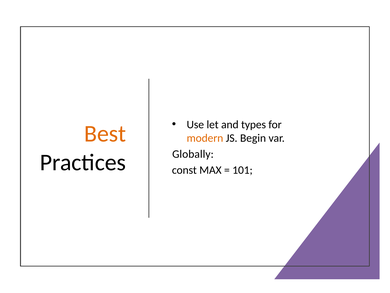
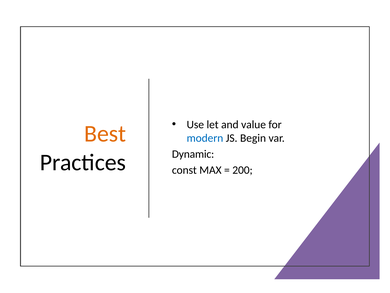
types: types -> value (254, 124)
modern colour: orange -> blue (205, 138)
Globally: Globally -> Dynamic (193, 154)
101: 101 -> 200 (243, 170)
